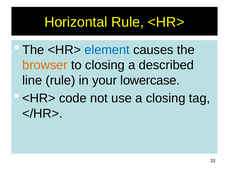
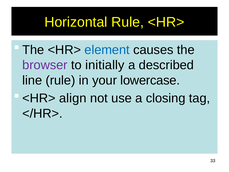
browser colour: orange -> purple (45, 65)
to closing: closing -> initially (105, 65)
code: code -> align (73, 98)
